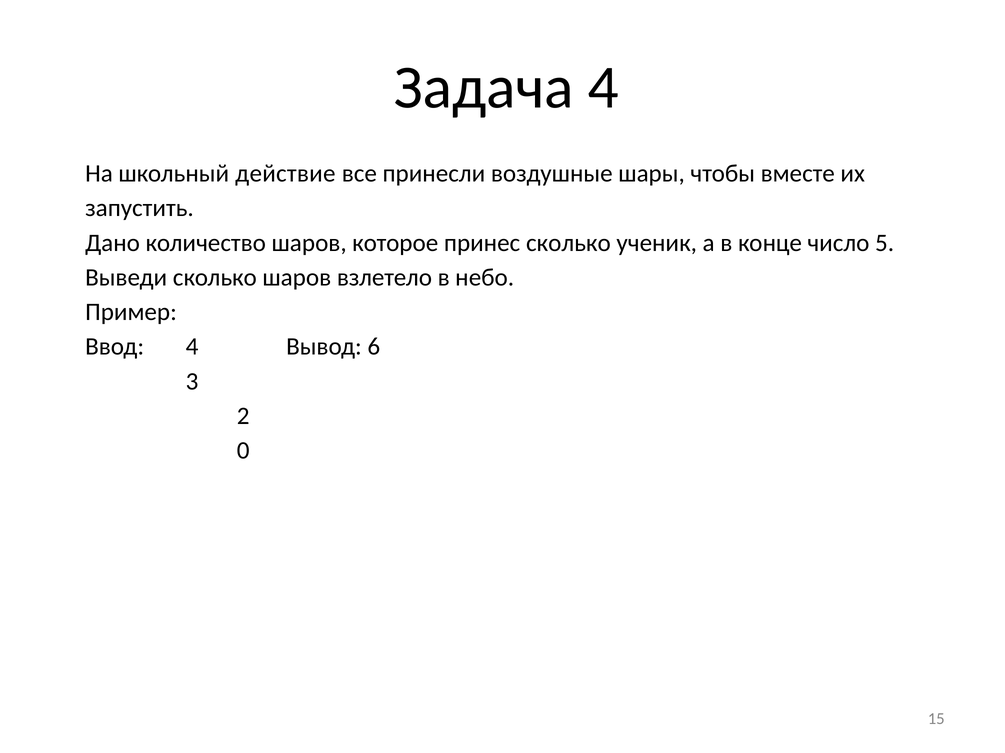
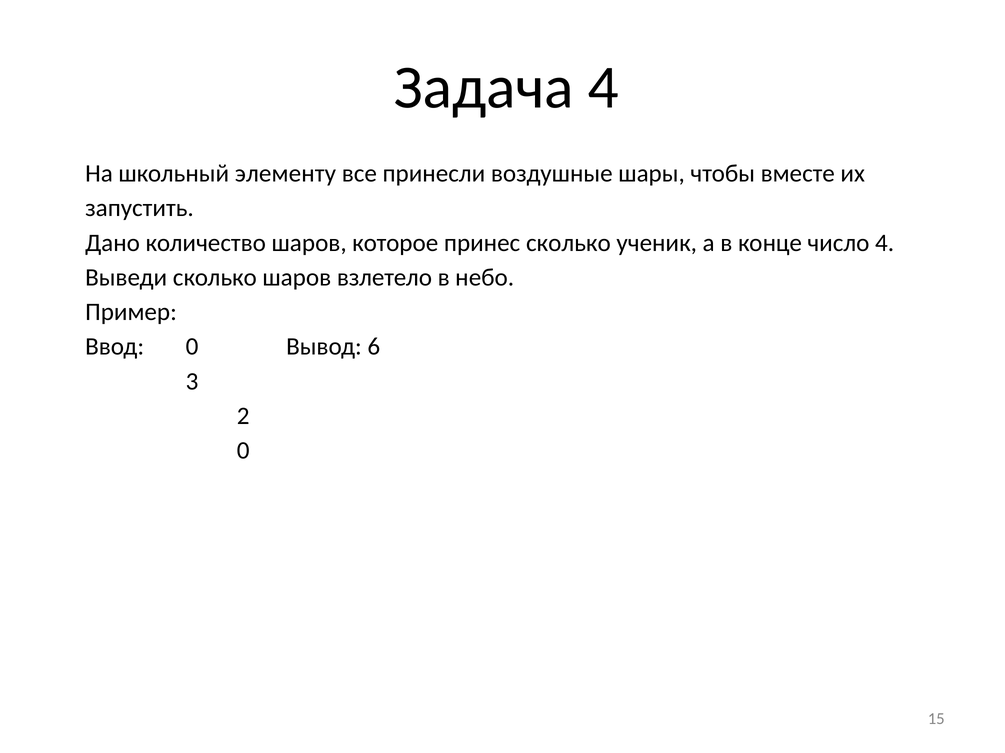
действие: действие -> элементу (285, 174)
число 5: 5 -> 4 (885, 243)
Ввод 4: 4 -> 0 (192, 347)
